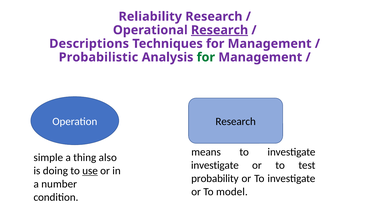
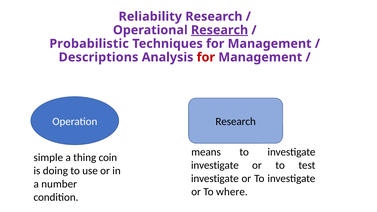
Descriptions: Descriptions -> Probabilistic (89, 44)
Probabilistic: Probabilistic -> Descriptions (98, 57)
for colour: green -> red (206, 57)
also: also -> coin (108, 158)
use underline: present -> none (90, 171)
probability: probability -> investigate (215, 179)
model: model -> where (232, 192)
